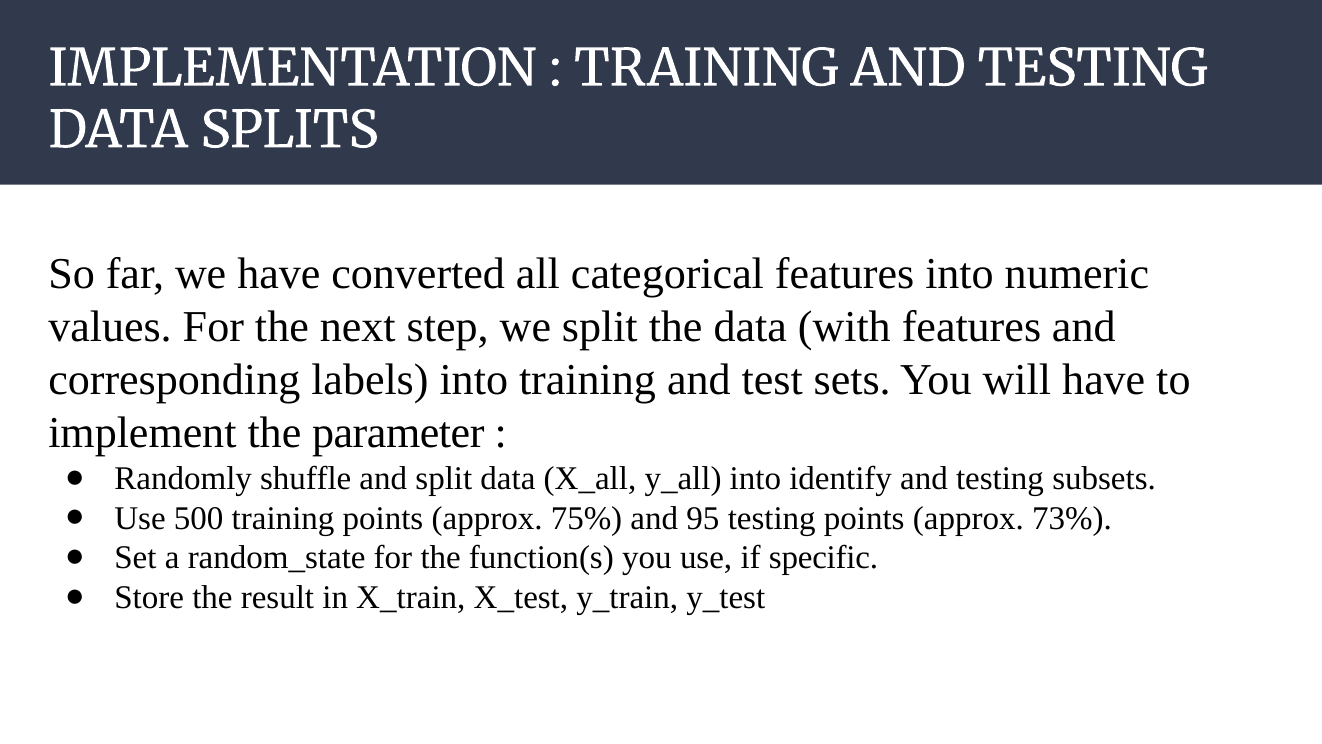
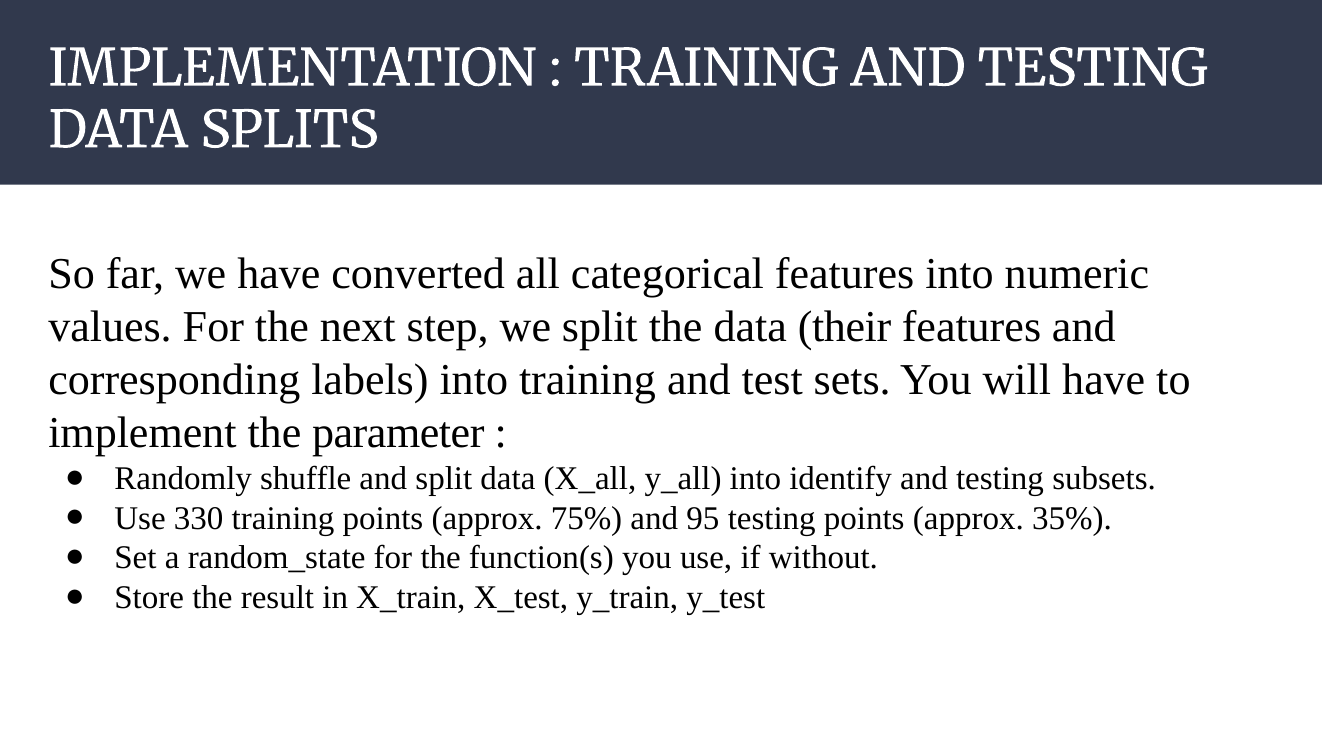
with: with -> their (845, 327)
500: 500 -> 330 (199, 518)
73%: 73% -> 35% (1072, 518)
specific: specific -> without (823, 558)
